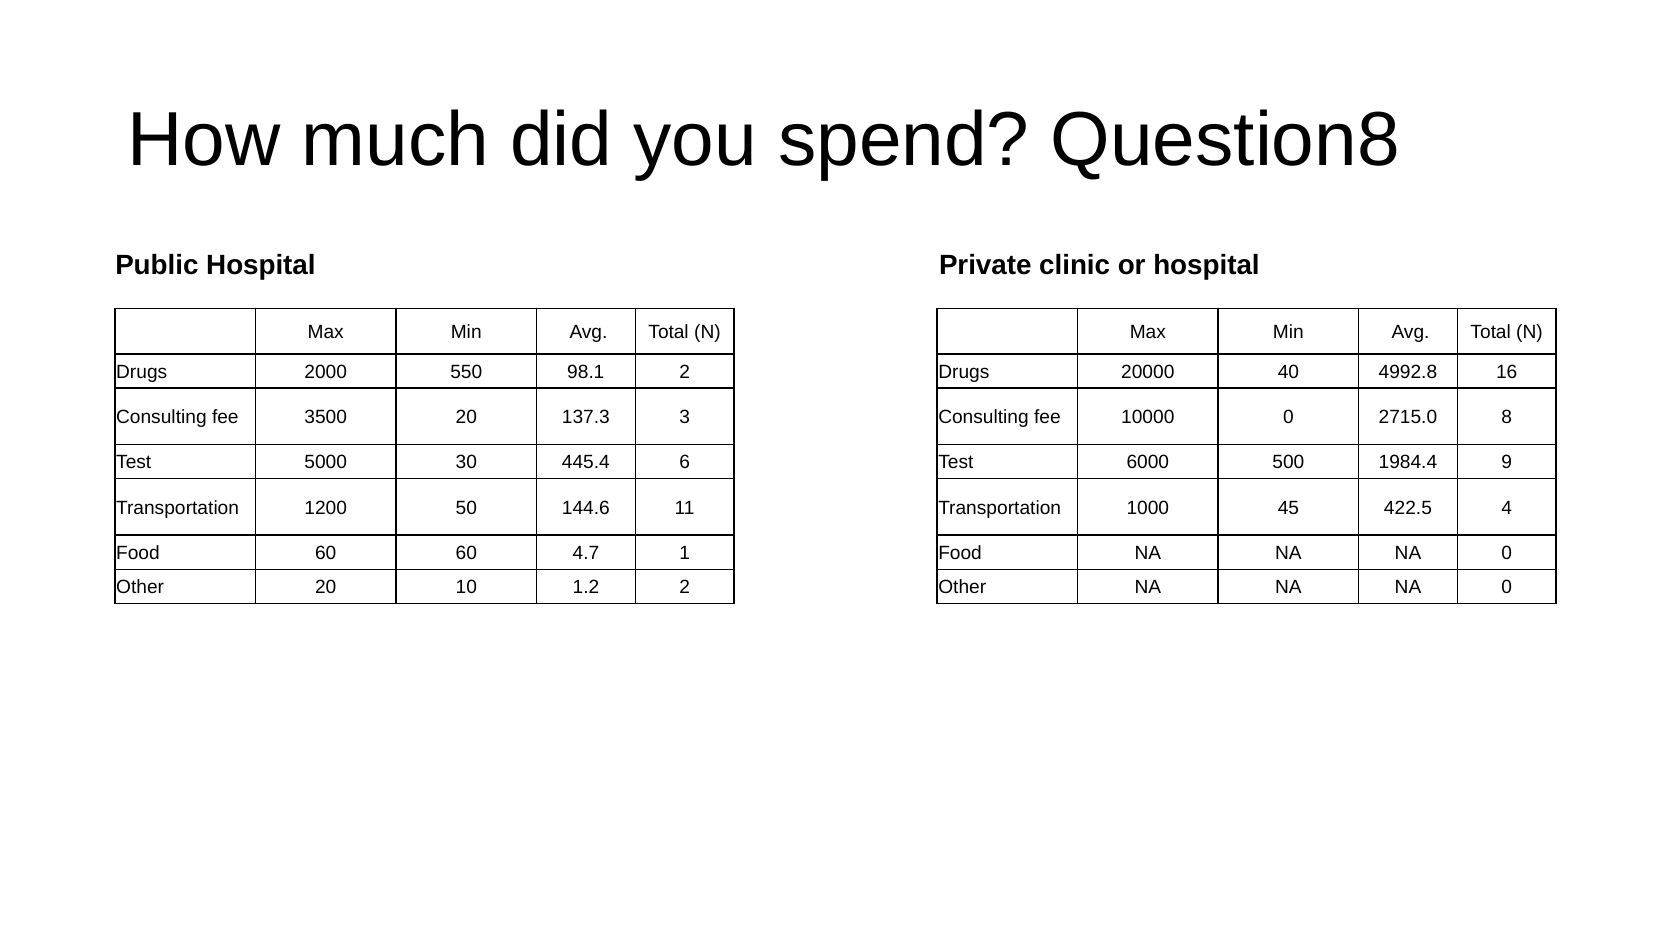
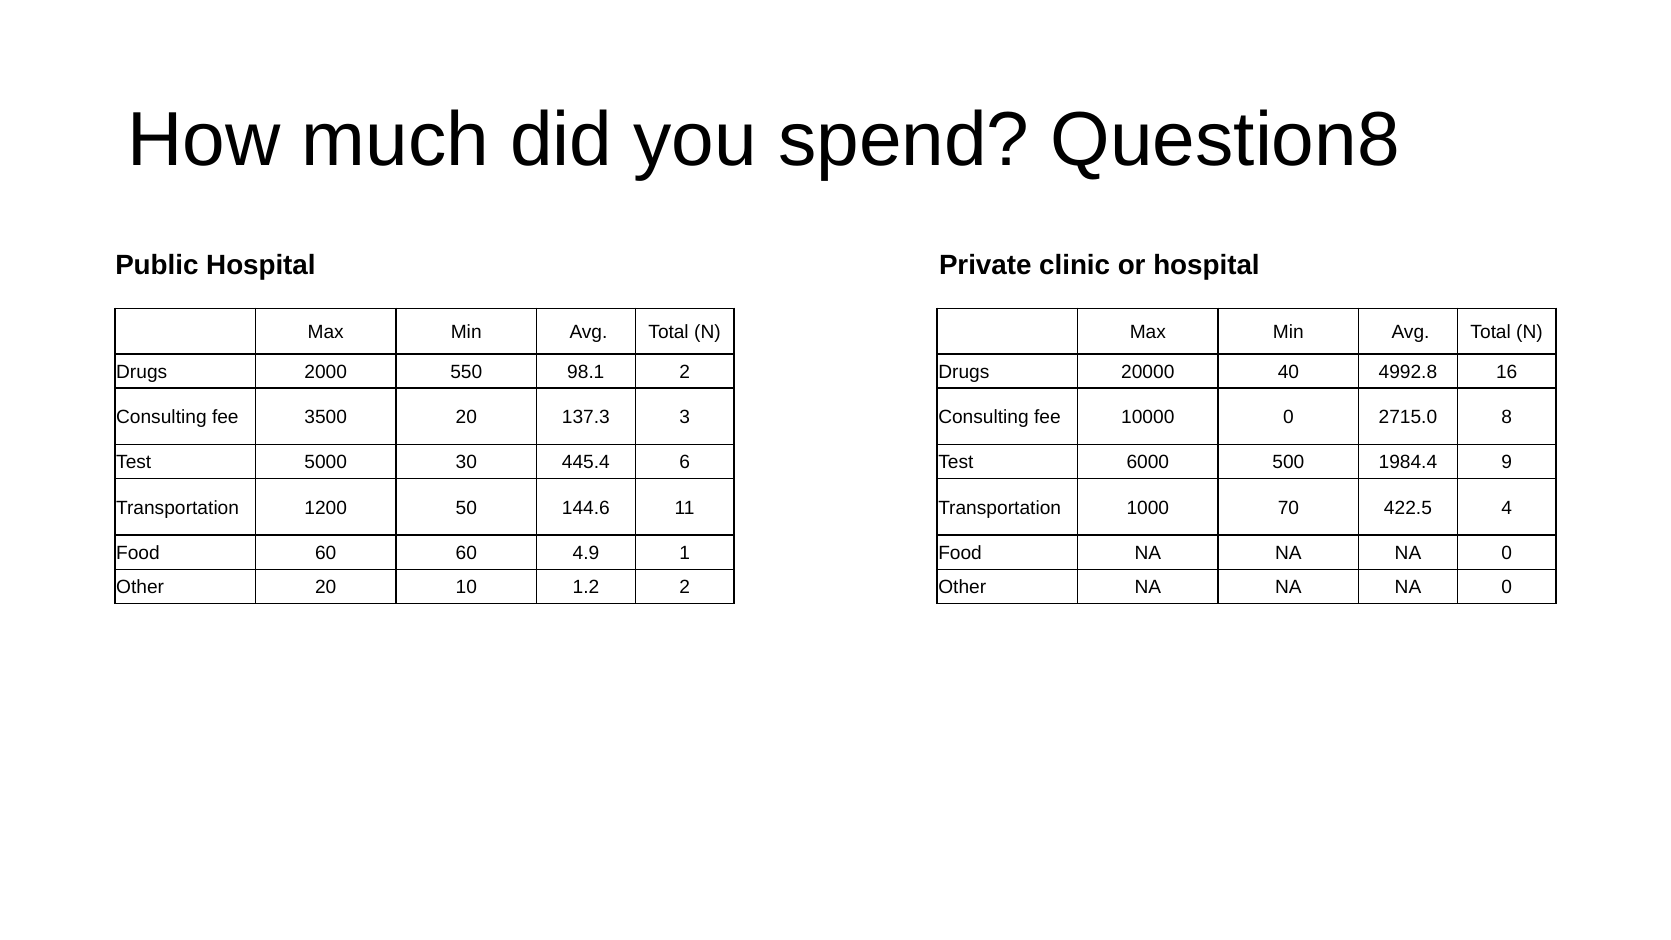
45: 45 -> 70 (1288, 508)
4.7: 4.7 -> 4.9 (586, 553)
